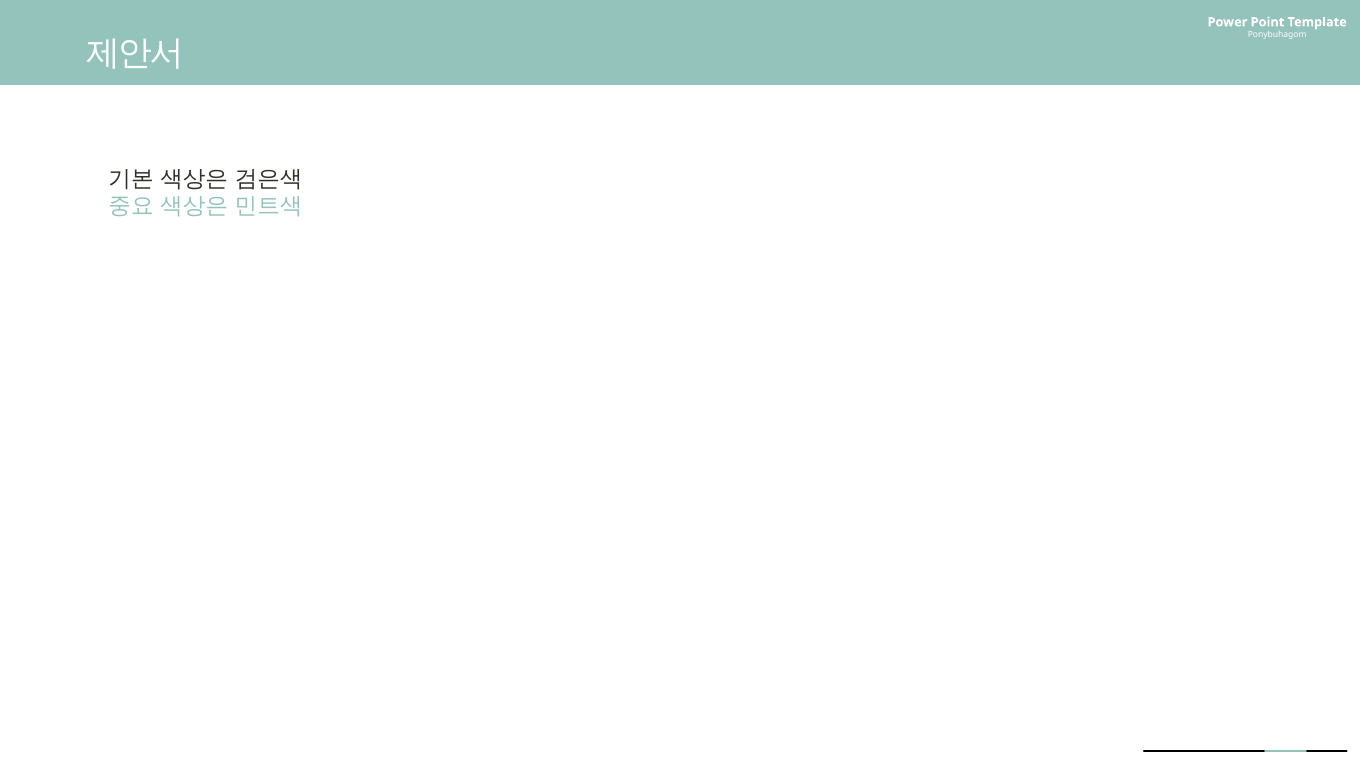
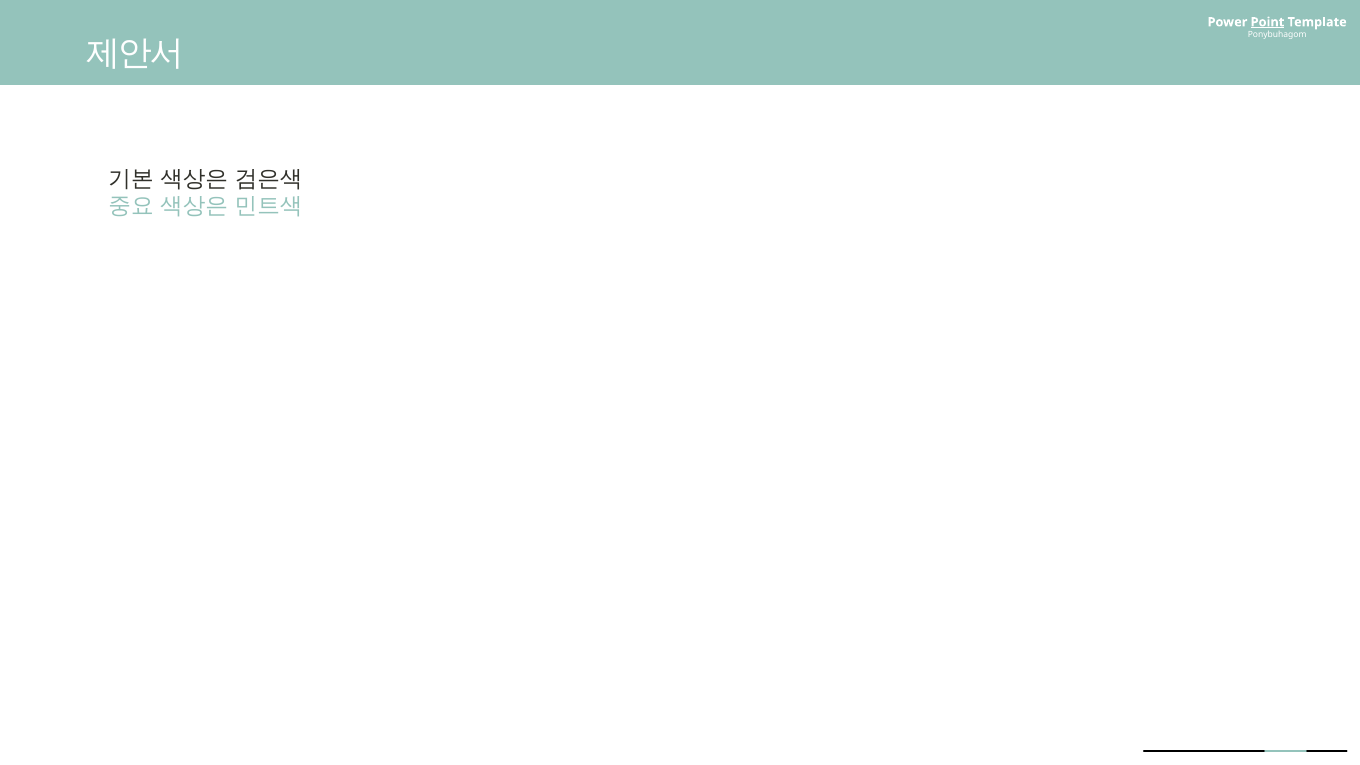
Point underline: none -> present (1267, 22)
